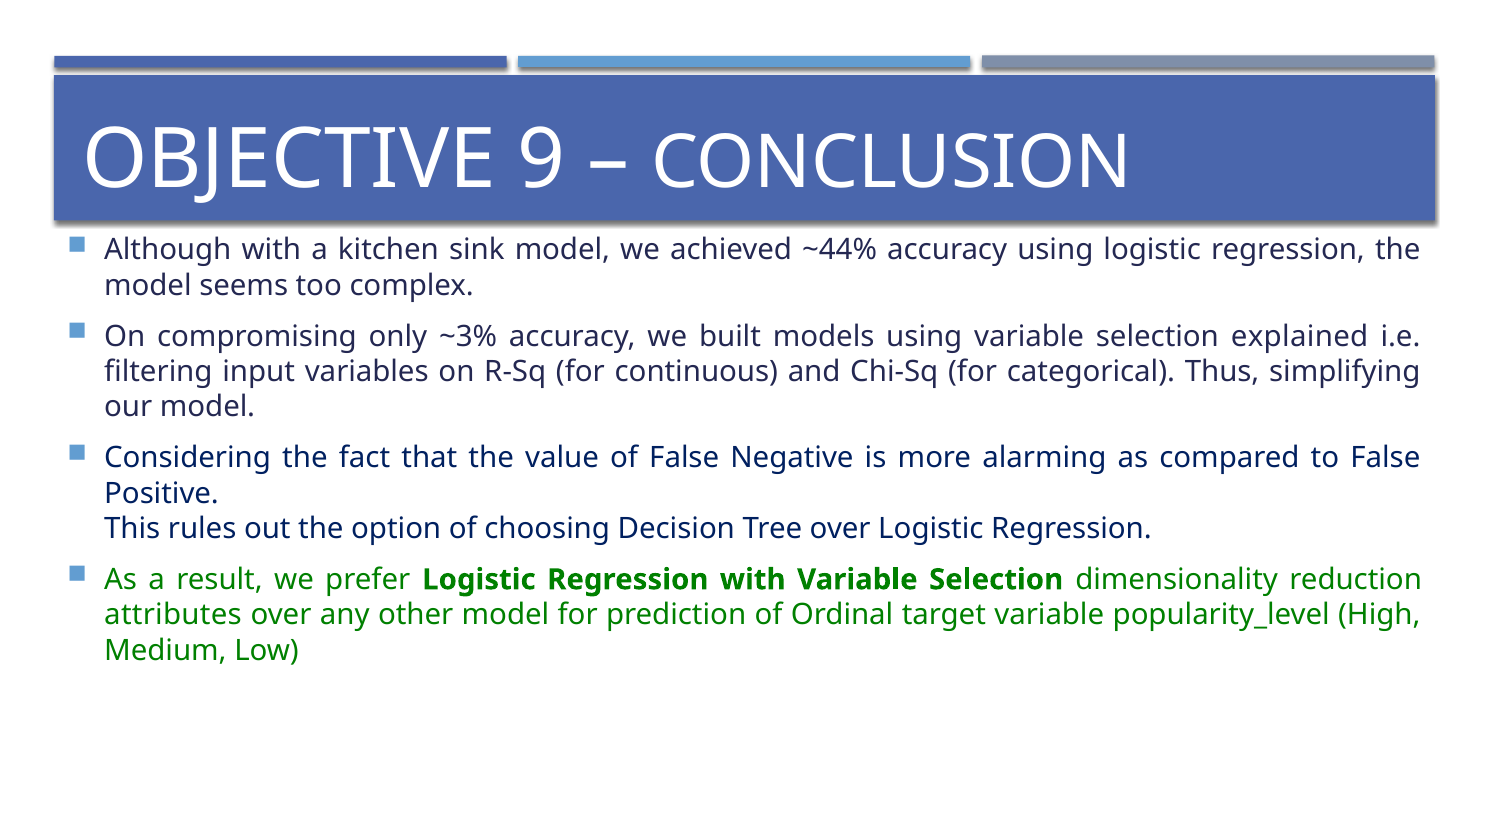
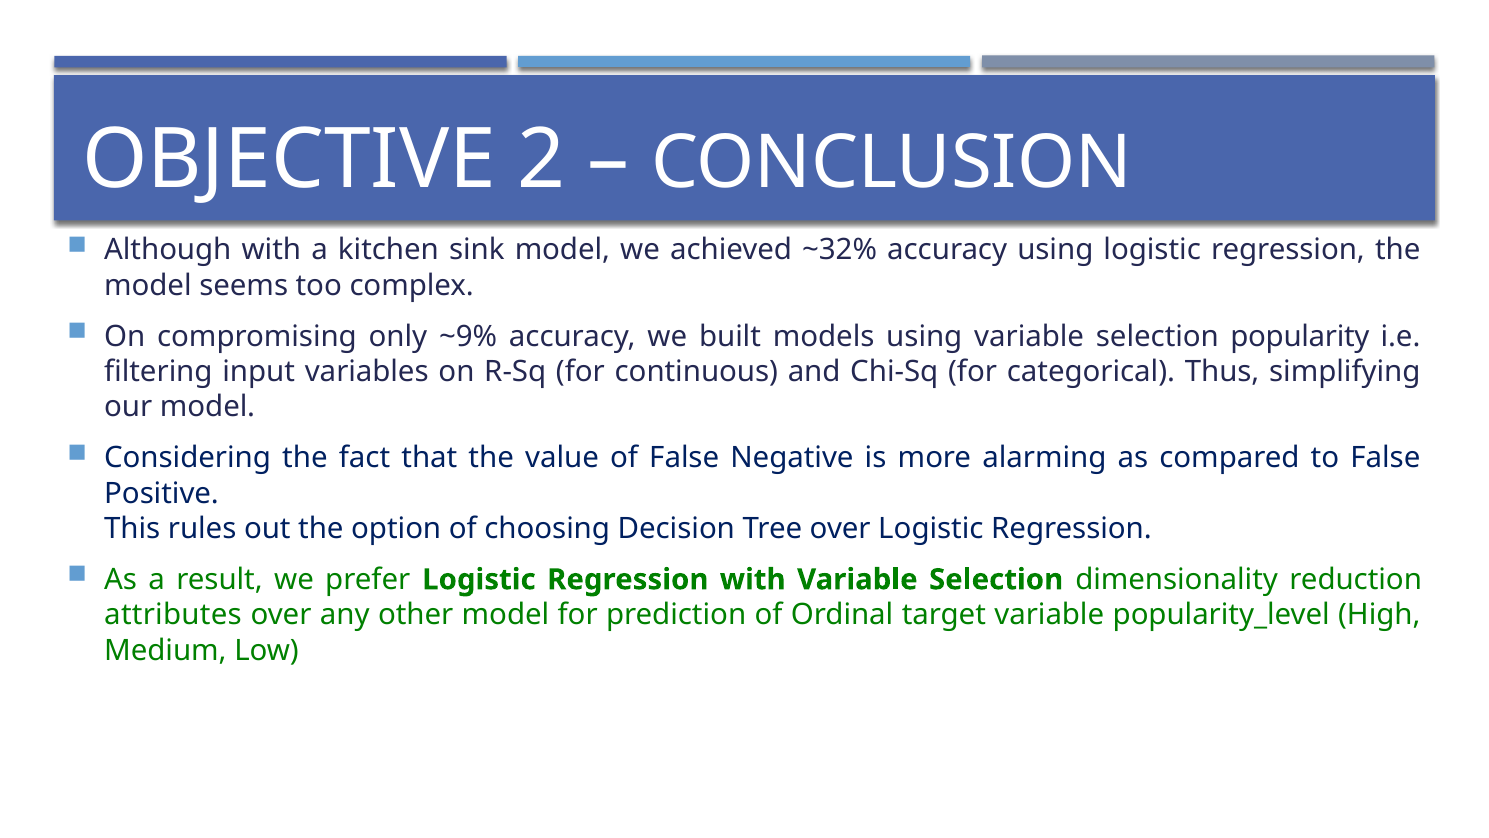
9: 9 -> 2 (542, 160)
~44%: ~44% -> ~32% (840, 250)
~3%: ~3% -> ~9% (468, 336)
explained: explained -> popularity (1300, 336)
